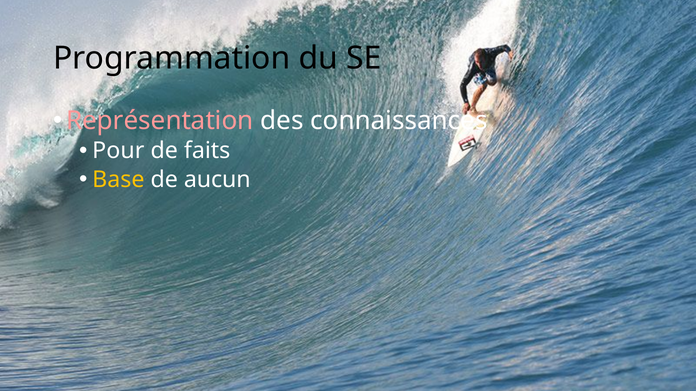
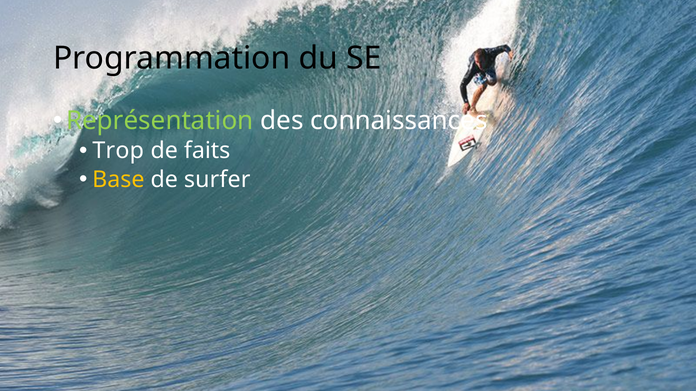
Représentation colour: pink -> light green (160, 121)
Pour: Pour -> Trop (118, 151)
aucun: aucun -> surfer (217, 180)
